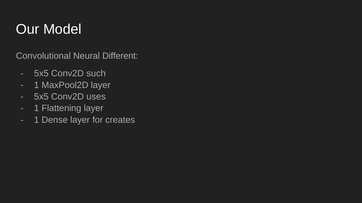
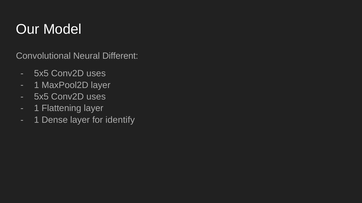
such: such -> uses (96, 74)
creates: creates -> identify (120, 120)
